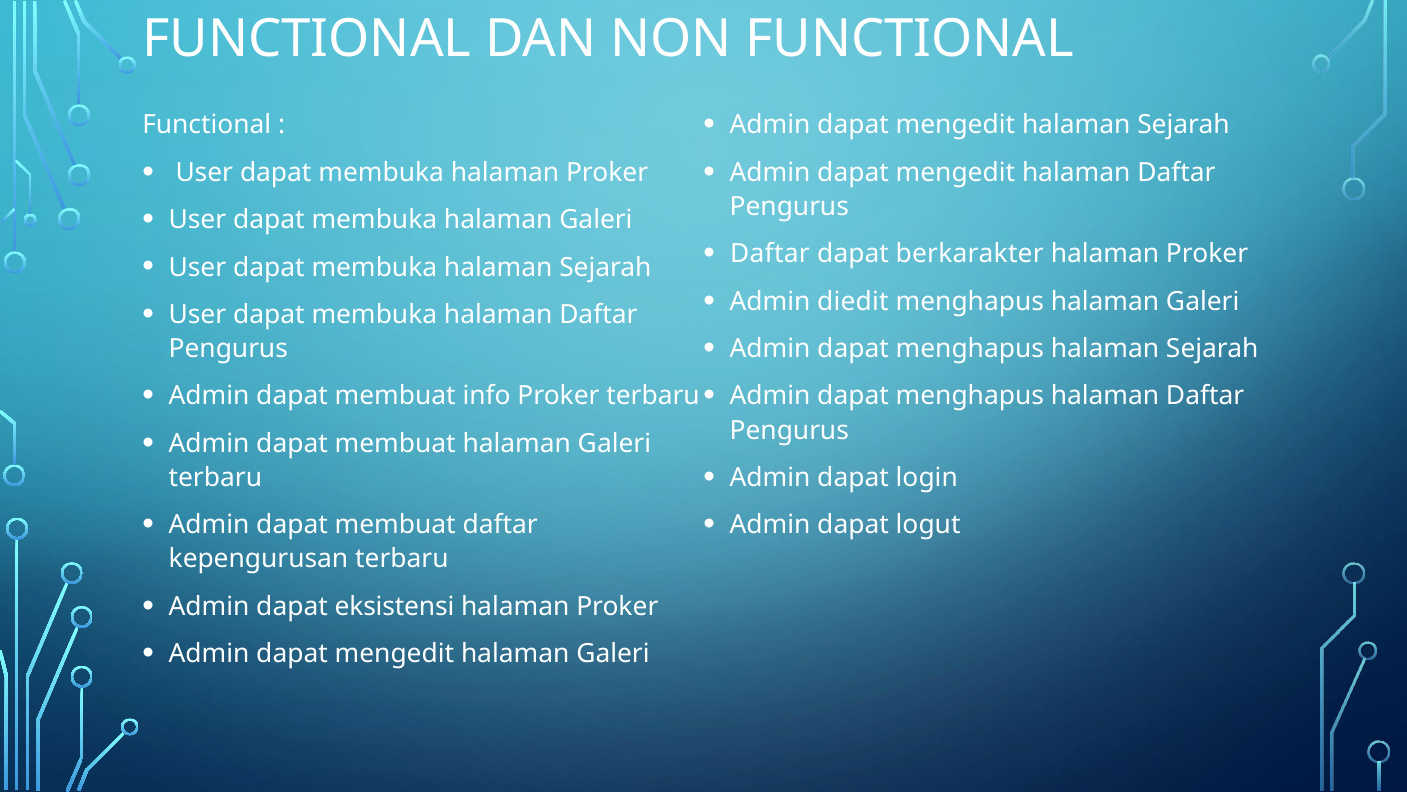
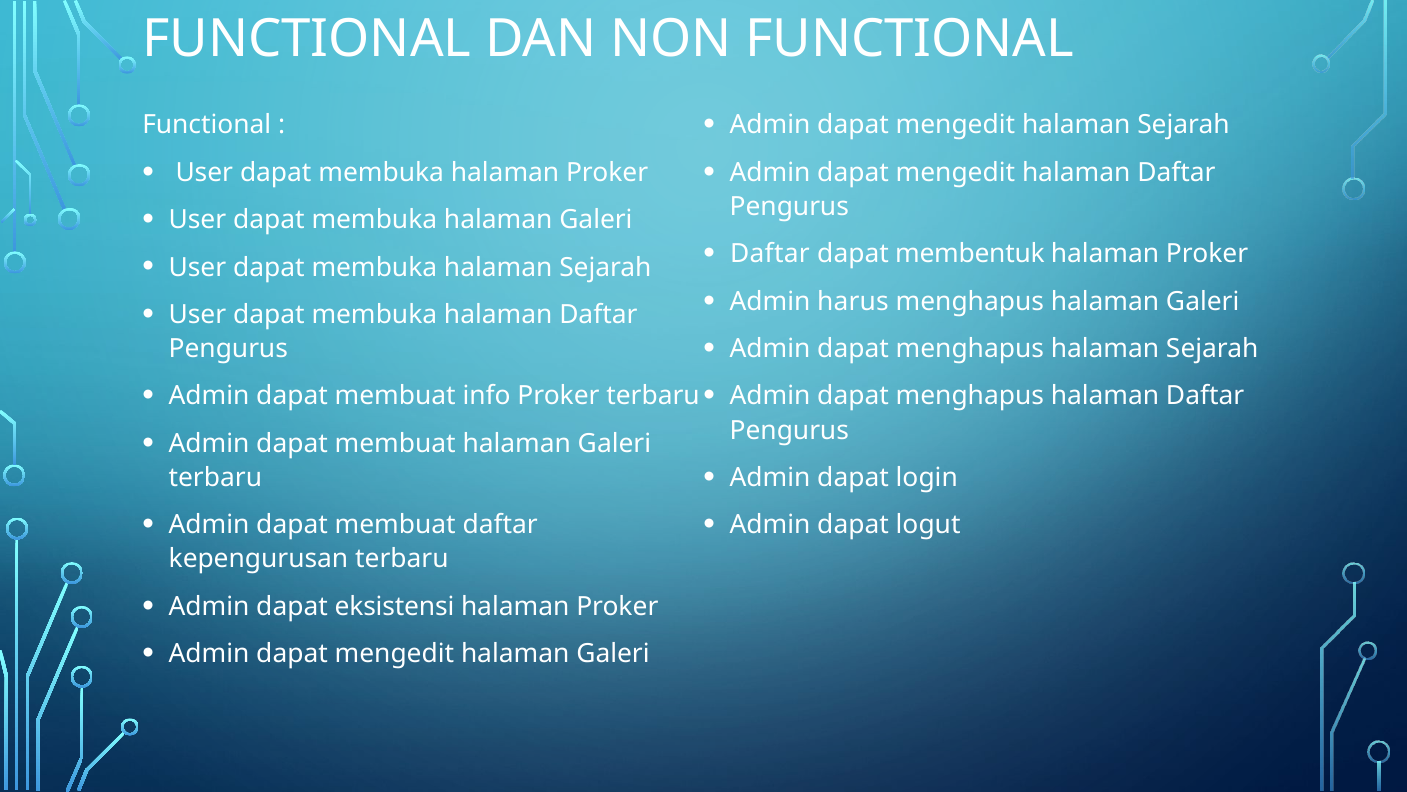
berkarakter: berkarakter -> membentuk (970, 254)
diedit: diedit -> harus (853, 301)
